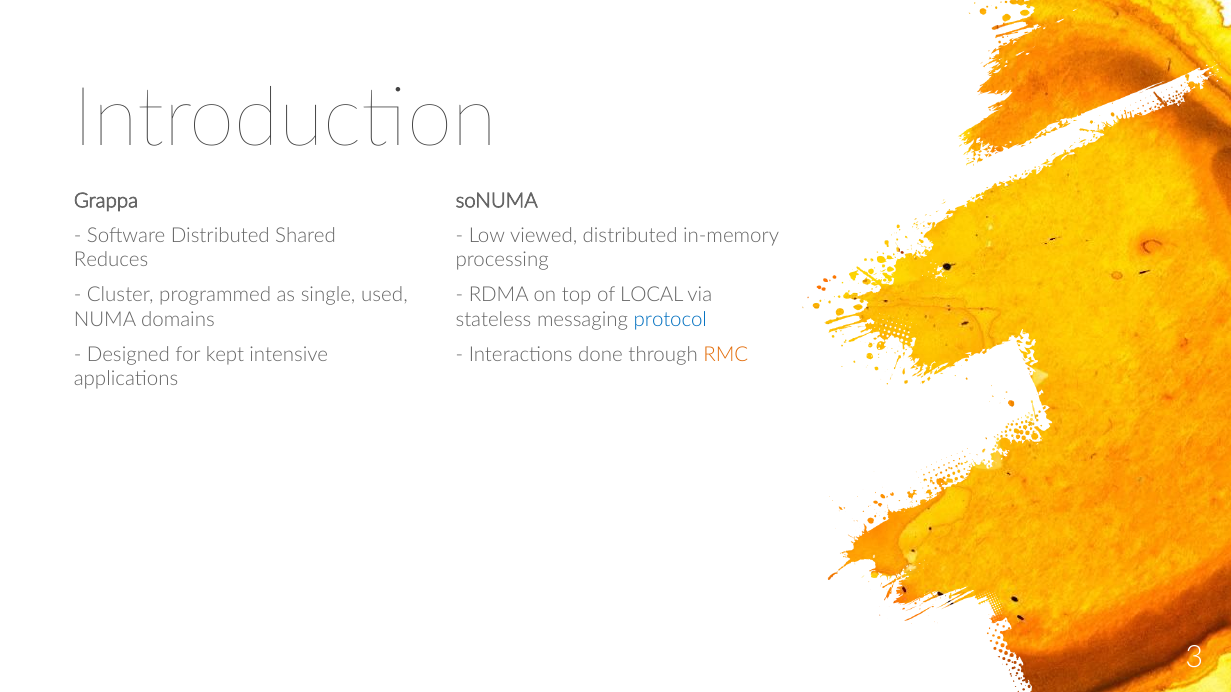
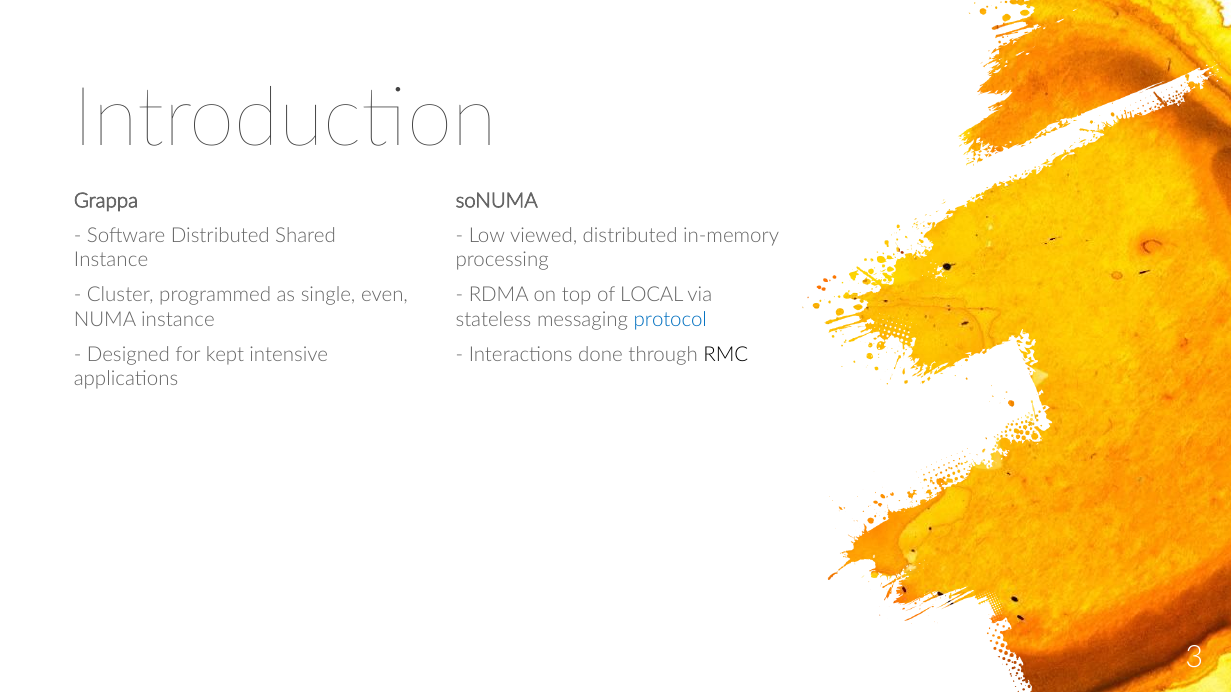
Reduces: Reduces -> Instance (111, 260)
used: used -> even (384, 295)
NUMA domains: domains -> instance (178, 320)
RMC colour: orange -> black (726, 355)
